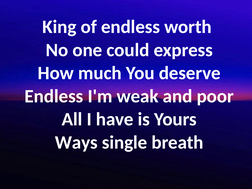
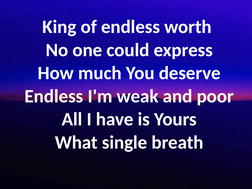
Ways: Ways -> What (76, 142)
